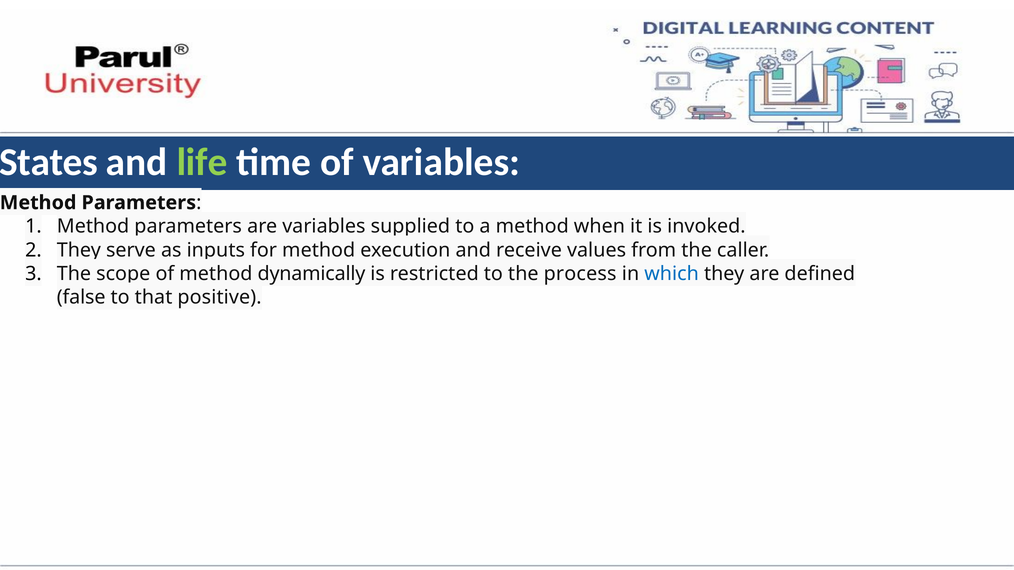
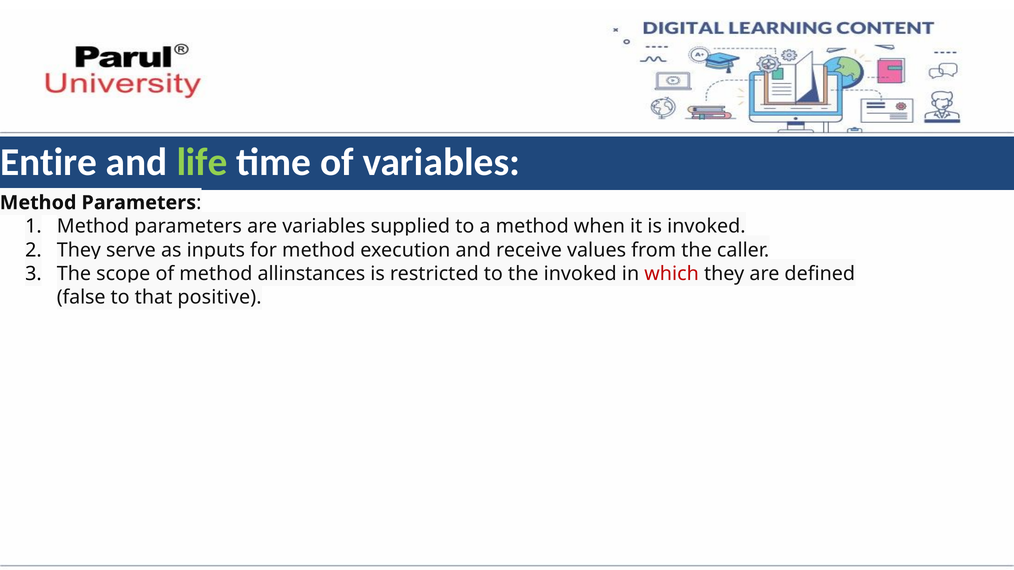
States: States -> Entire (49, 162)
dynamically: dynamically -> allinstances (311, 274)
the process: process -> invoked (580, 274)
which colour: blue -> red (672, 274)
